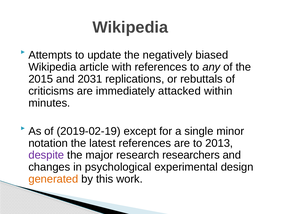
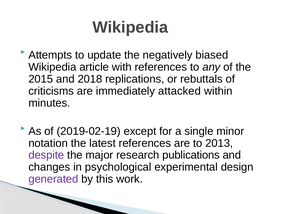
2031: 2031 -> 2018 (90, 79)
researchers: researchers -> publications (191, 155)
generated colour: orange -> purple (53, 179)
